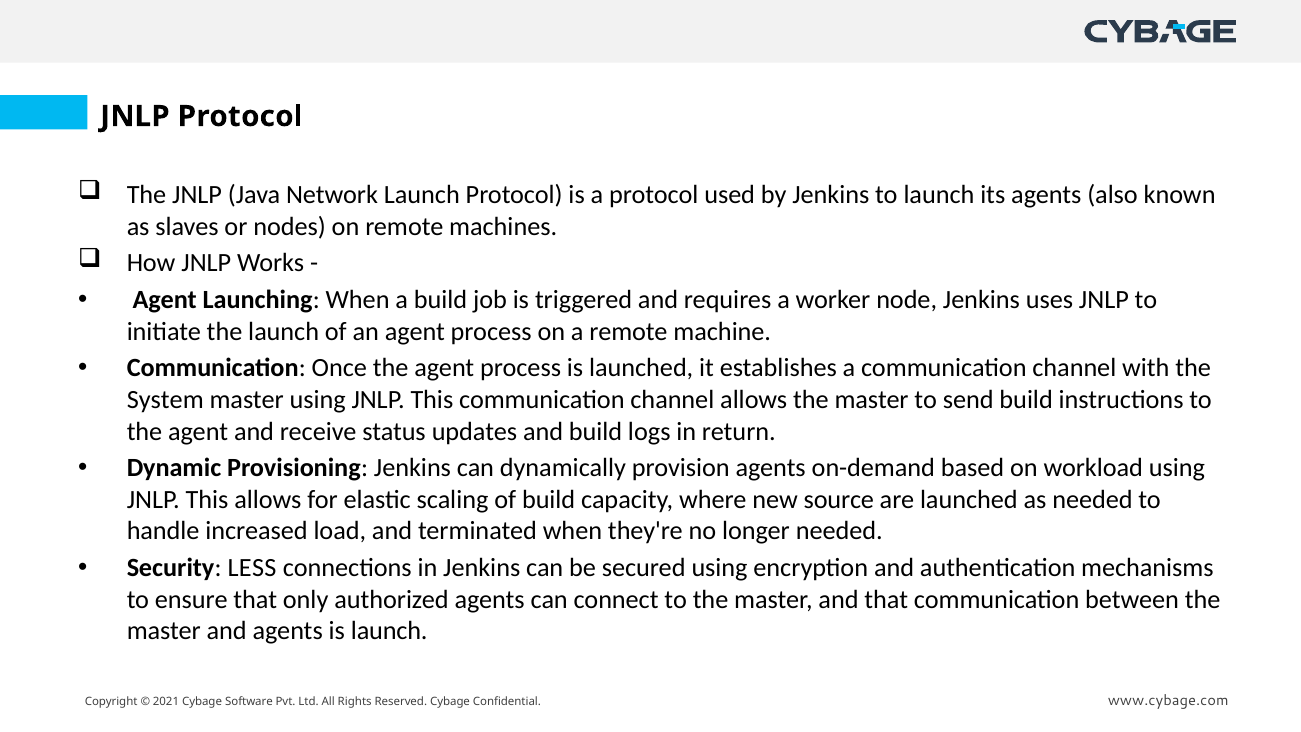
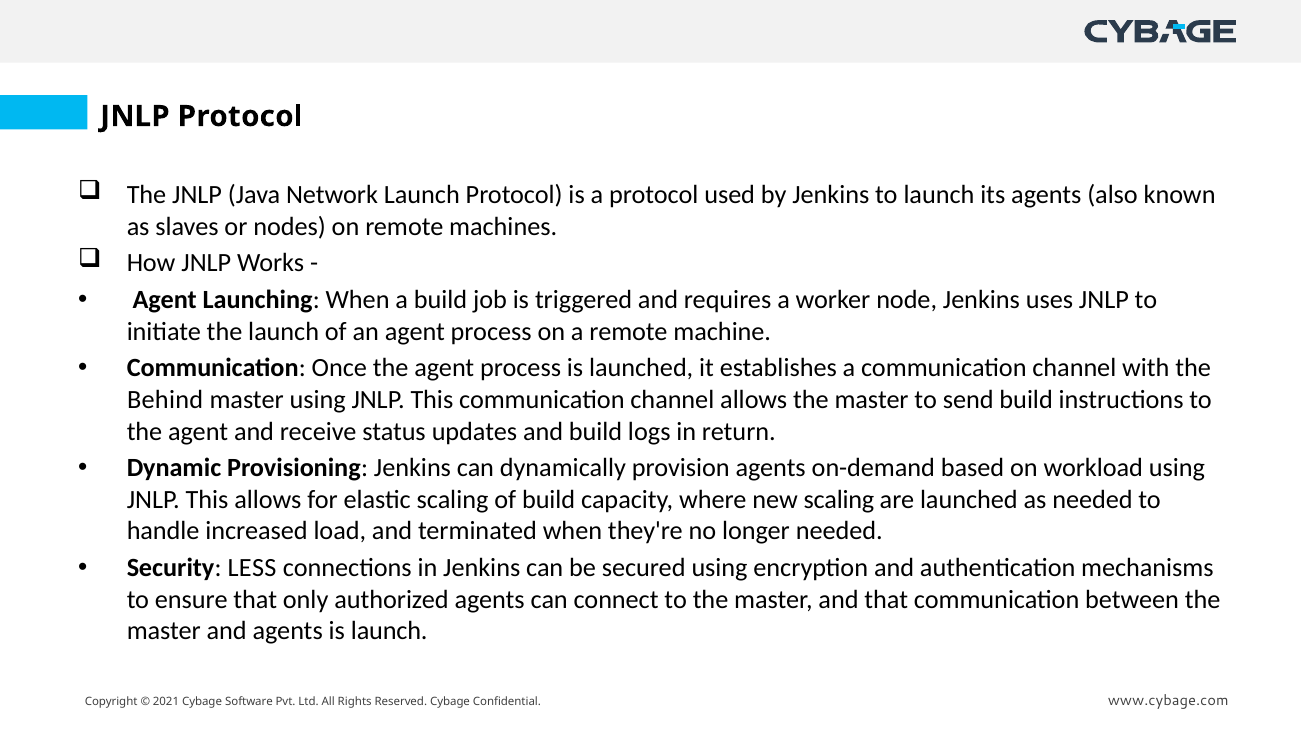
System: System -> Behind (165, 400)
new source: source -> scaling (839, 500)
